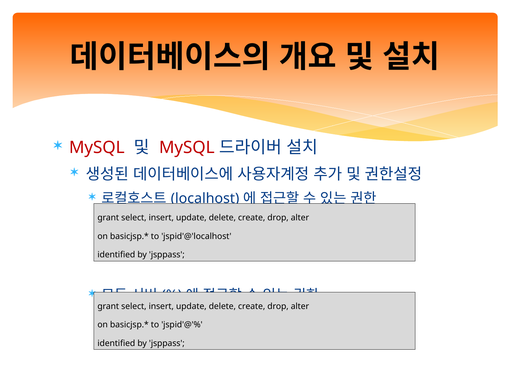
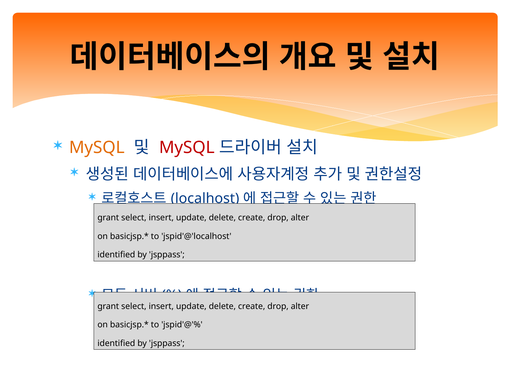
MySQL colour: red -> orange (97, 147)
